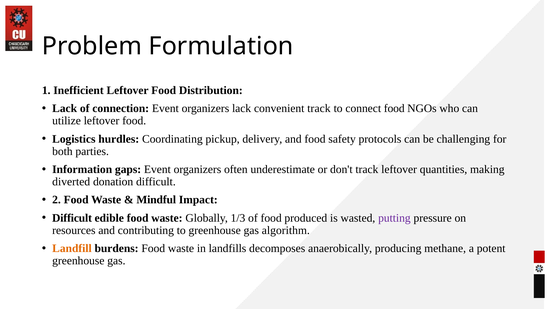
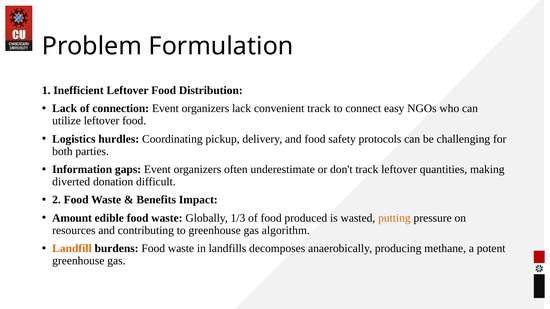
connect food: food -> easy (394, 109)
Mindful: Mindful -> Benefits (156, 200)
Difficult: Difficult -> Amount (72, 218)
putting colour: purple -> orange (394, 218)
